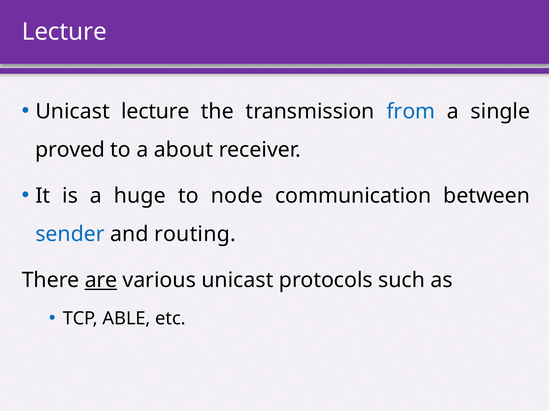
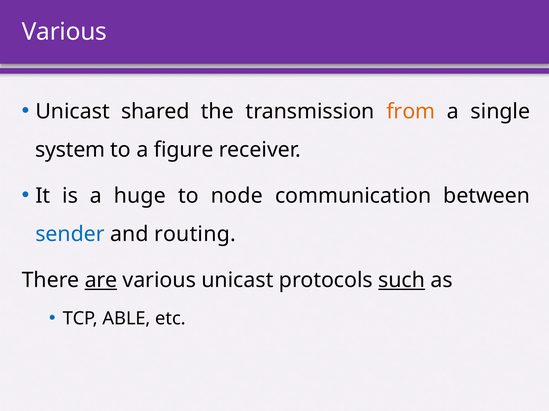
Lecture: Lecture -> Various (64, 32)
Unicast lecture: lecture -> shared (155, 112)
from colour: blue -> orange (411, 112)
proved: proved -> system (70, 150)
about: about -> figure (184, 150)
such underline: none -> present (402, 281)
